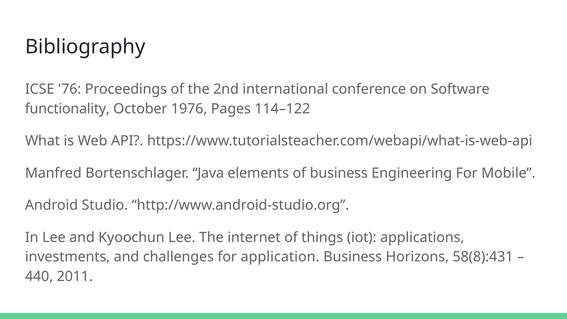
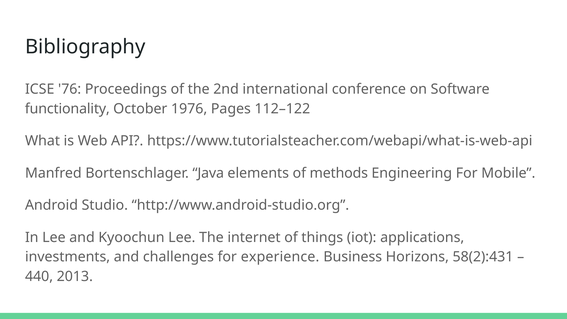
114–122: 114–122 -> 112–122 (282, 109)
of business: business -> methods (339, 173)
application: application -> experience (280, 257)
58(8):431: 58(8):431 -> 58(2):431 (483, 257)
2011: 2011 -> 2013 (75, 276)
